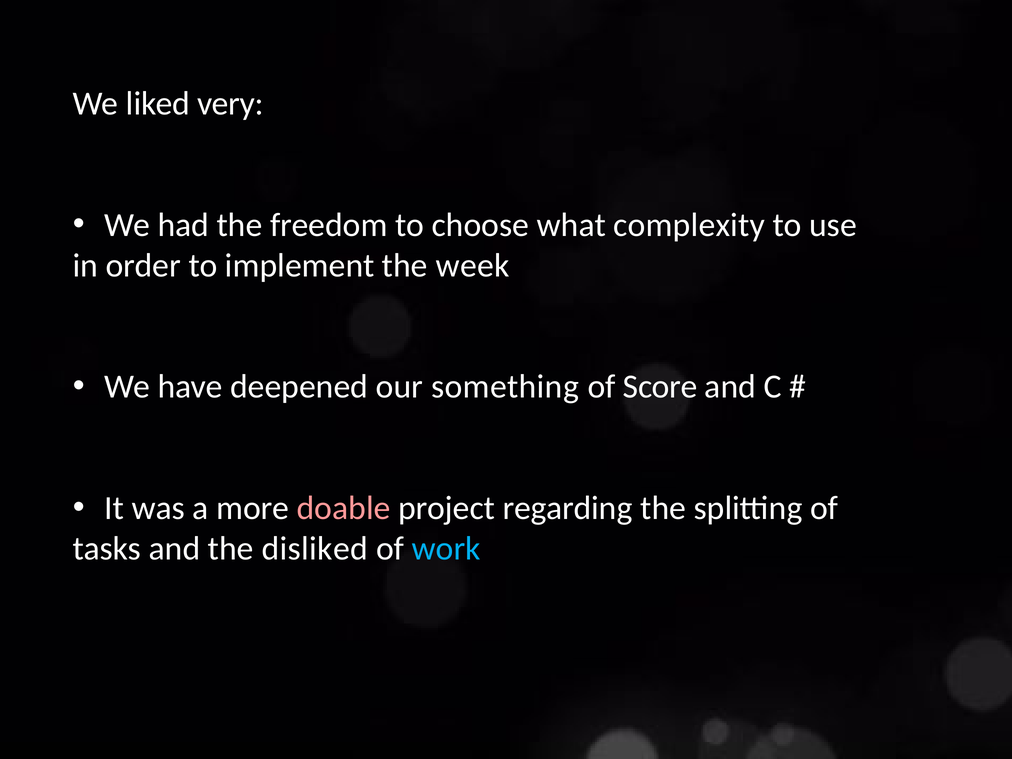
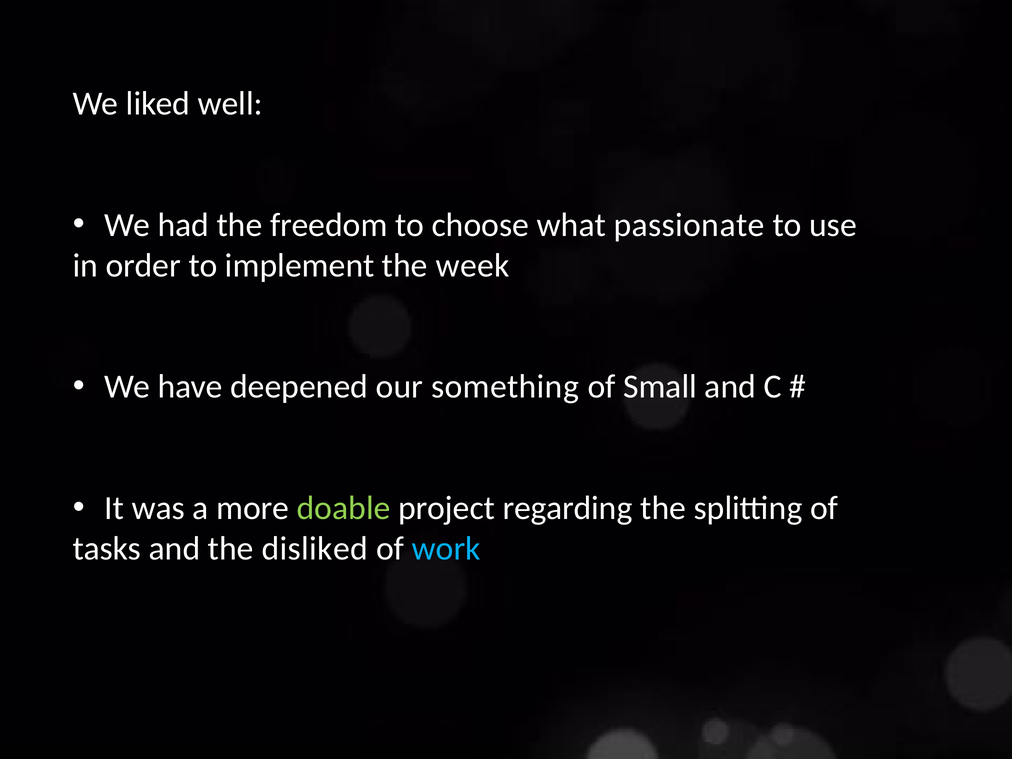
very: very -> well (230, 103)
complexity: complexity -> passionate (689, 225)
Score: Score -> Small (660, 387)
doable colour: pink -> light green (344, 508)
